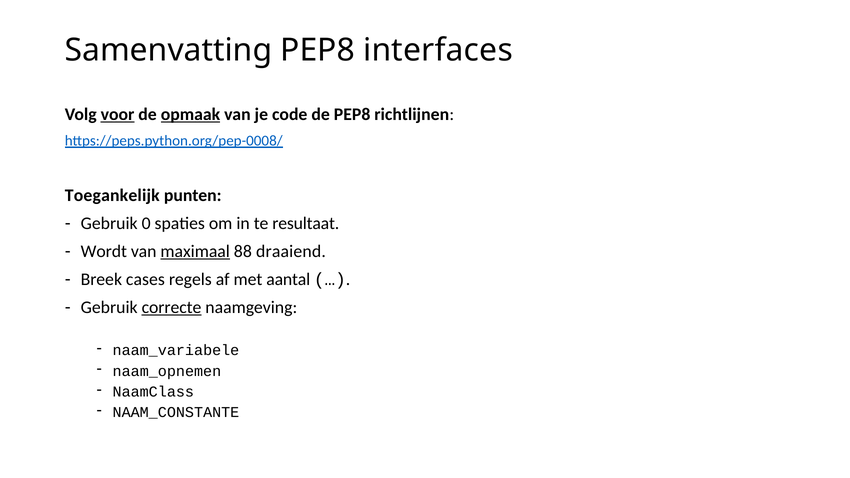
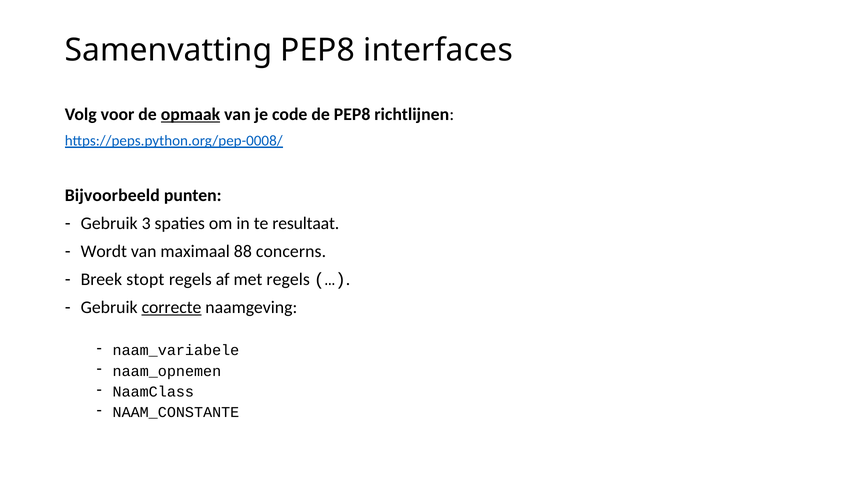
voor underline: present -> none (118, 114)
Toegankelijk: Toegankelijk -> Bijvoorbeeld (112, 196)
0: 0 -> 3 (146, 224)
maximaal underline: present -> none (195, 252)
draaiend: draaiend -> concerns (291, 252)
cases: cases -> stopt (145, 280)
met aantal: aantal -> regels (288, 280)
